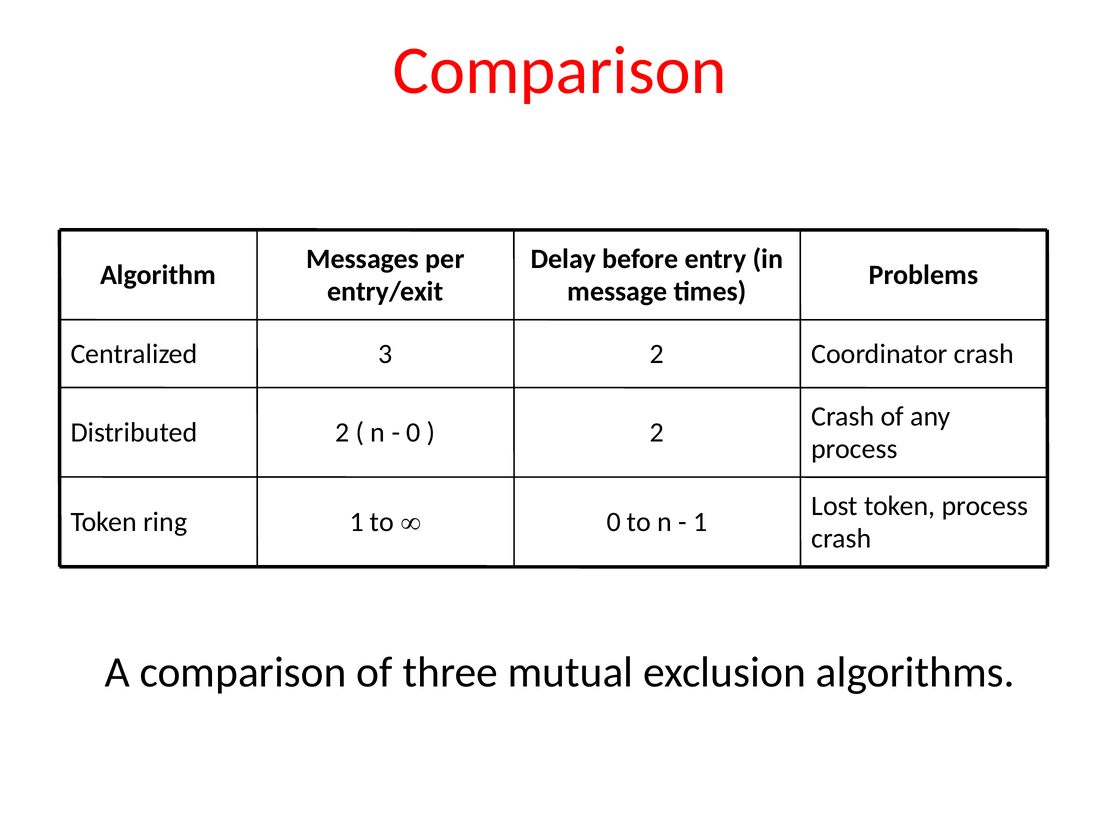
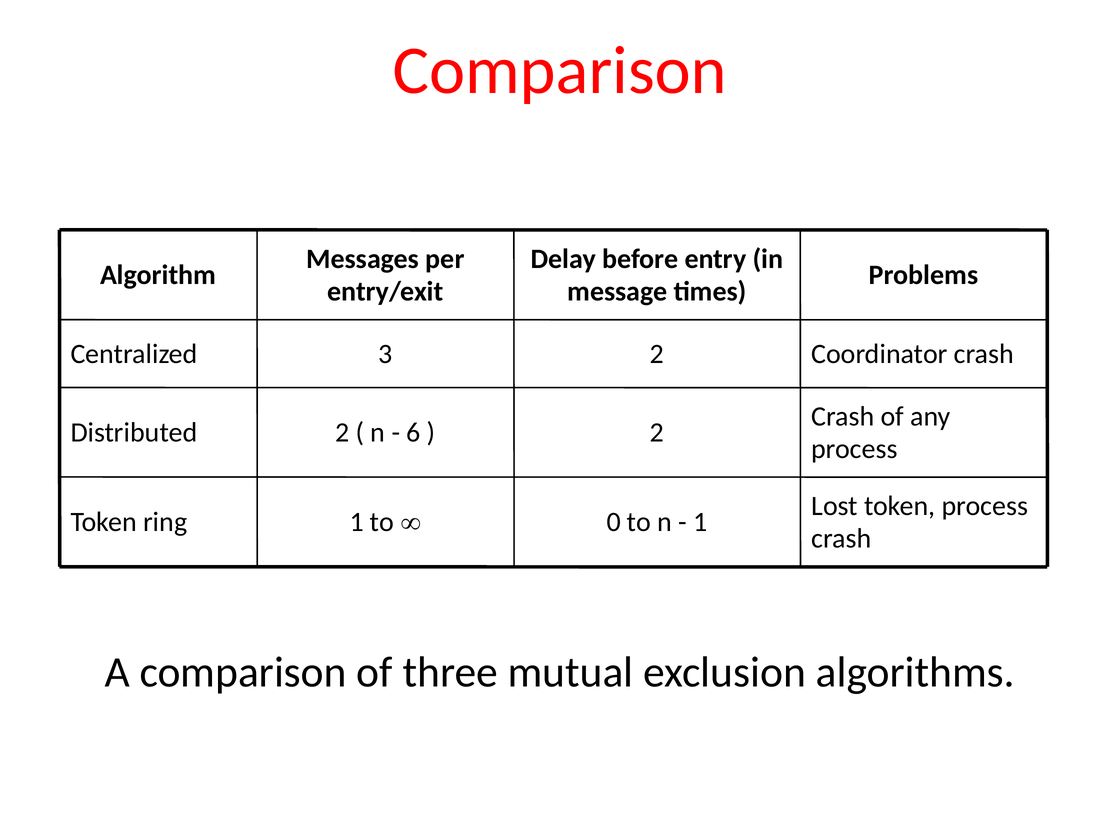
0: 0 -> 6 (413, 433)
